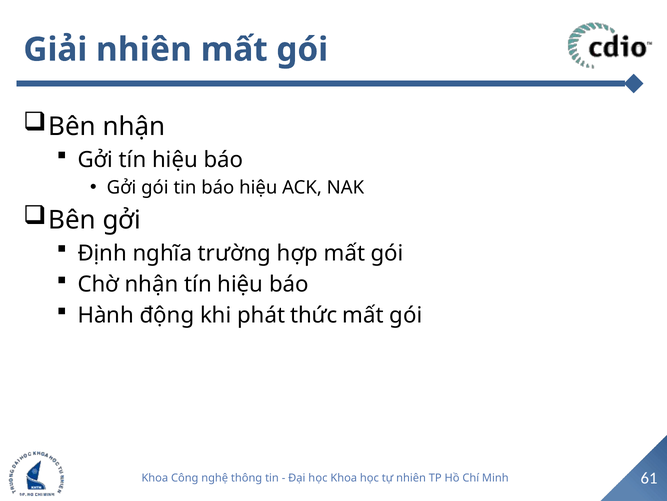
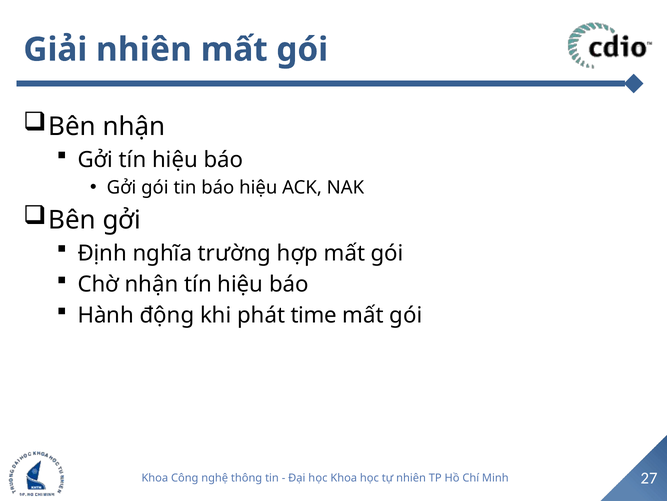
thức: thức -> time (314, 315)
61: 61 -> 27 (649, 477)
